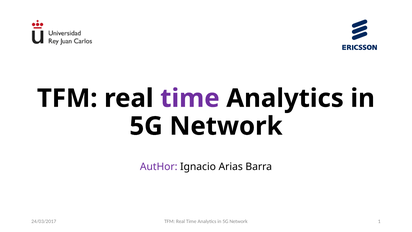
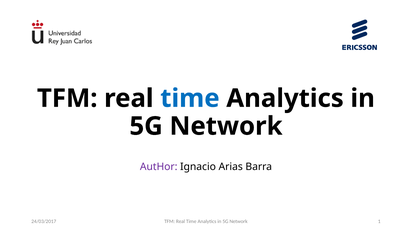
time colour: purple -> blue (190, 98)
